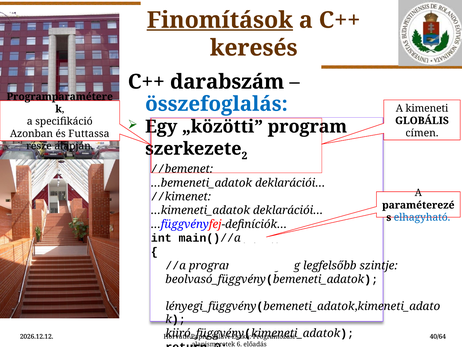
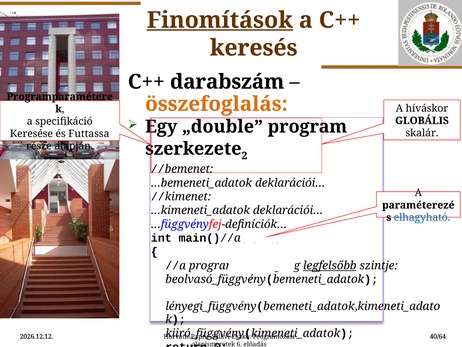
összefoglalás colour: blue -> orange (216, 104)
kimeneti: kimeneti -> híváskor (427, 108)
„közötti: „közötti -> „double (222, 126)
címen: címen -> skalár (422, 133)
Azonban: Azonban -> Keresése (31, 134)
legfelsőbb underline: none -> present (330, 265)
